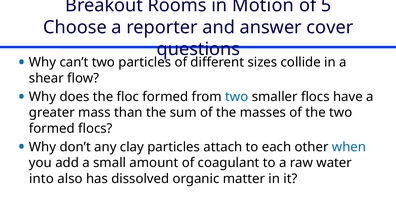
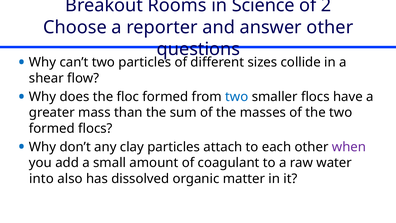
Motion: Motion -> Science (263, 5)
5: 5 -> 2 (326, 5)
answer cover: cover -> other (330, 27)
when colour: blue -> purple (349, 147)
